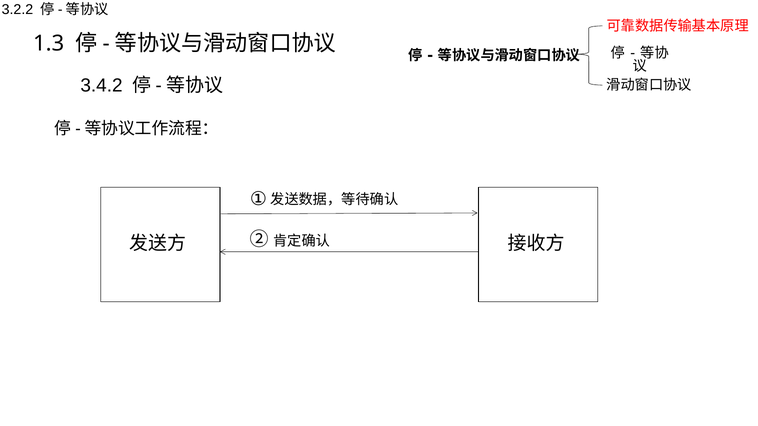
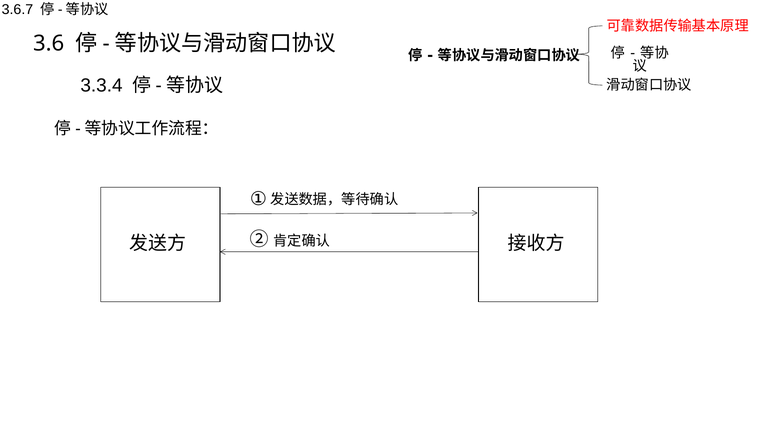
3.2.2: 3.2.2 -> 3.6.7 (17, 9)
1.3: 1.3 -> 3.6 (49, 43)
3.4.2: 3.4.2 -> 3.3.4 (102, 86)
